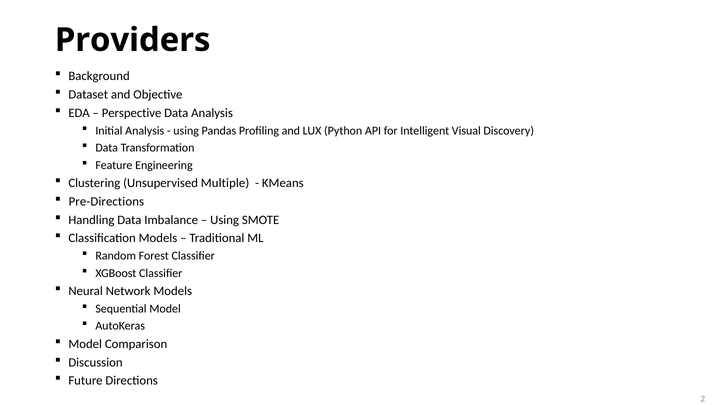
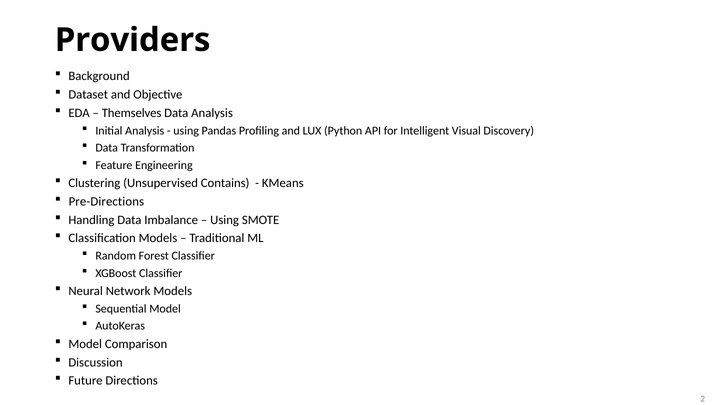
Perspective: Perspective -> Themselves (132, 113)
Multiple: Multiple -> Contains (225, 183)
